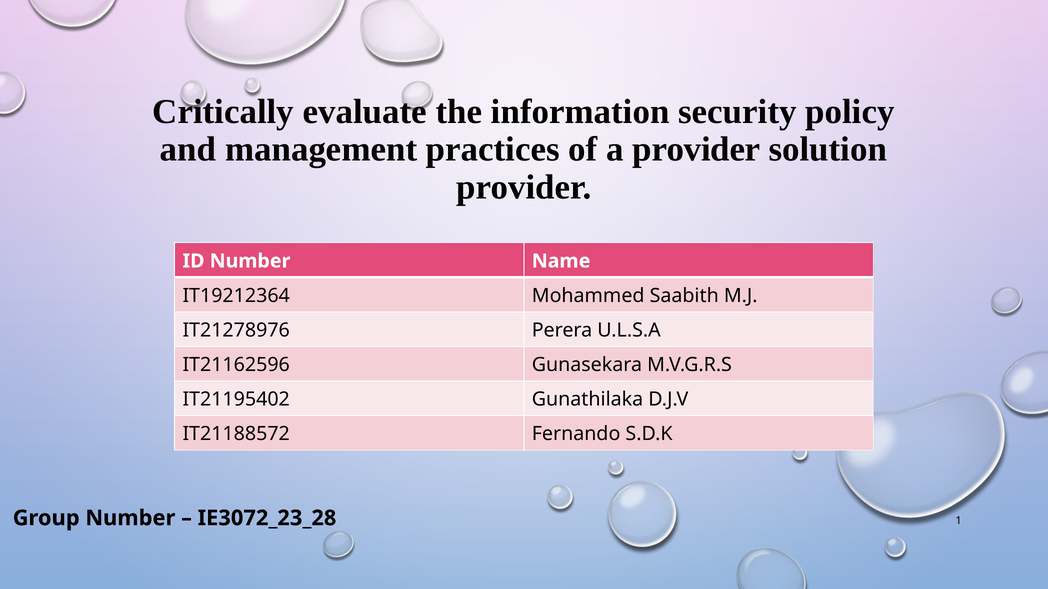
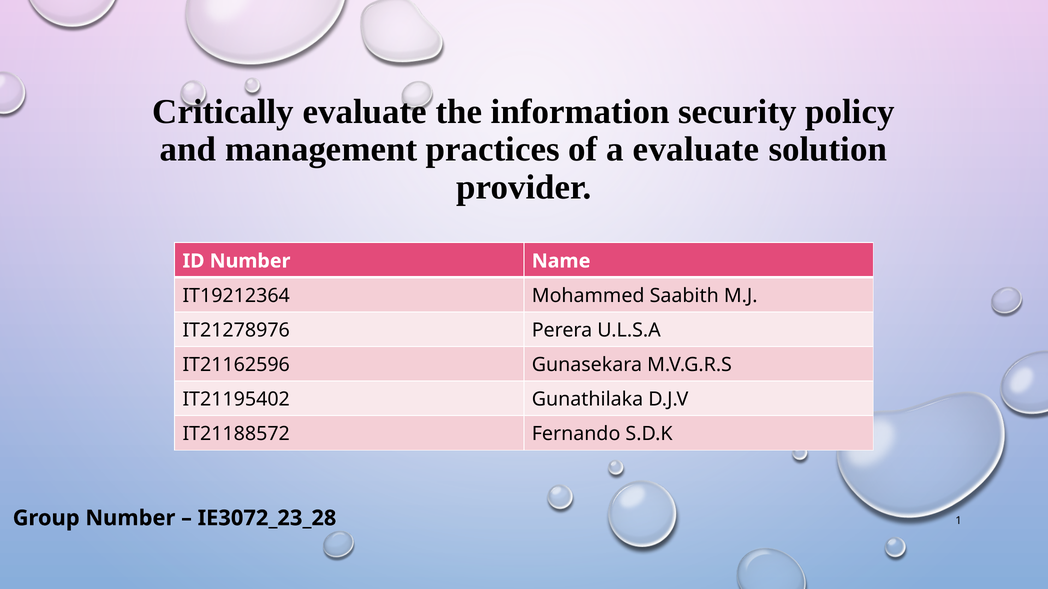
a provider: provider -> evaluate (696, 149)
